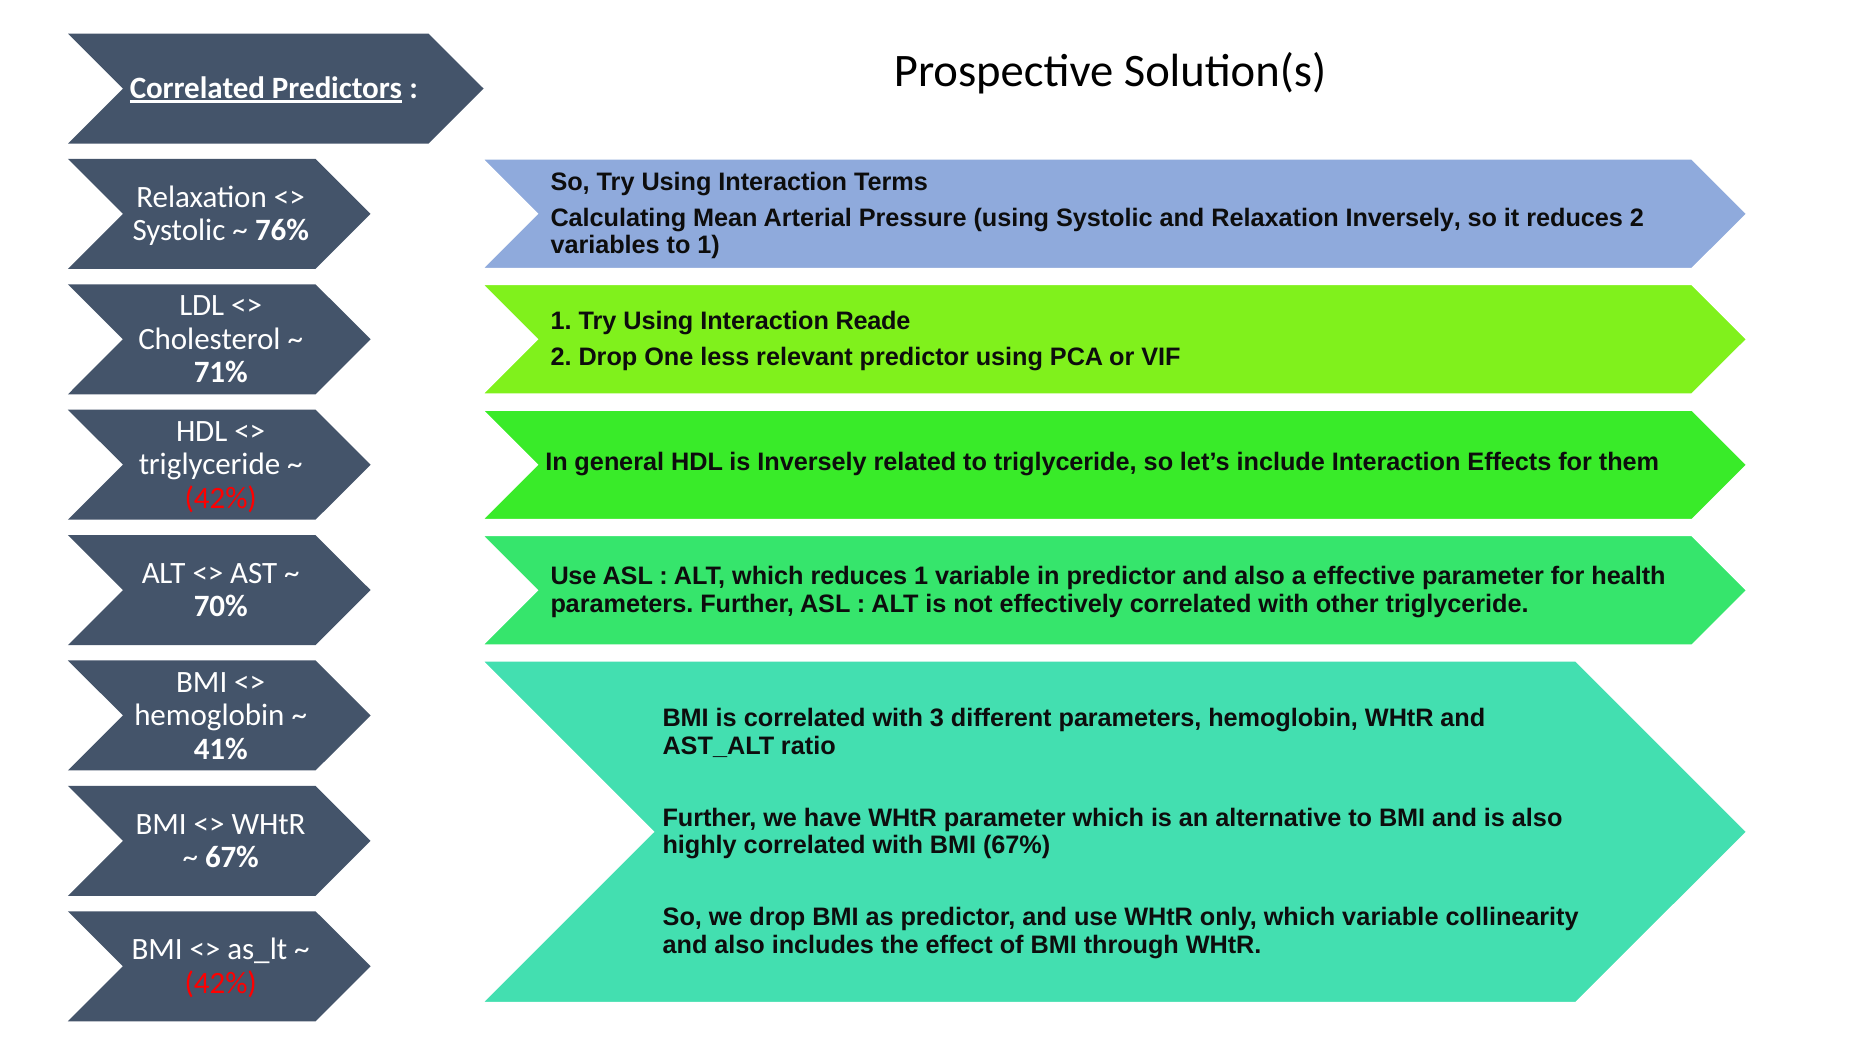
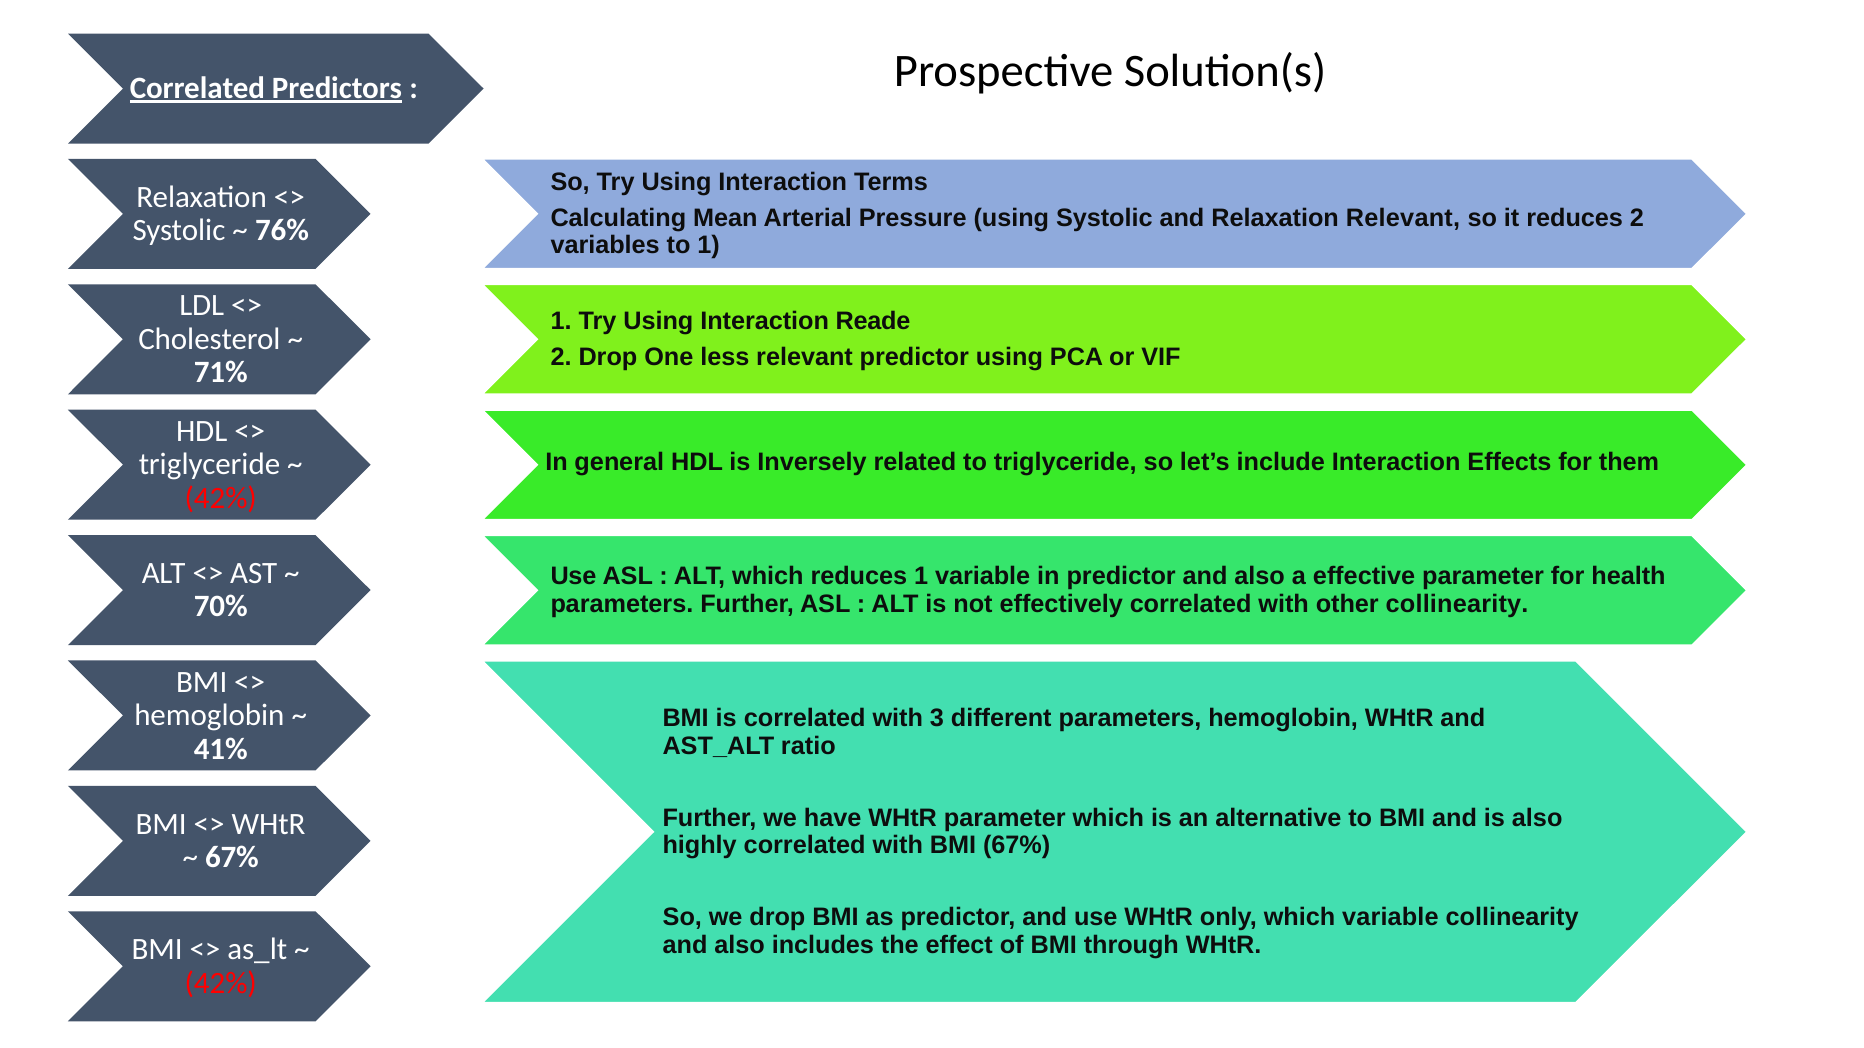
Relaxation Inversely: Inversely -> Relevant (1403, 218)
other triglyceride: triglyceride -> collinearity (1457, 604)
